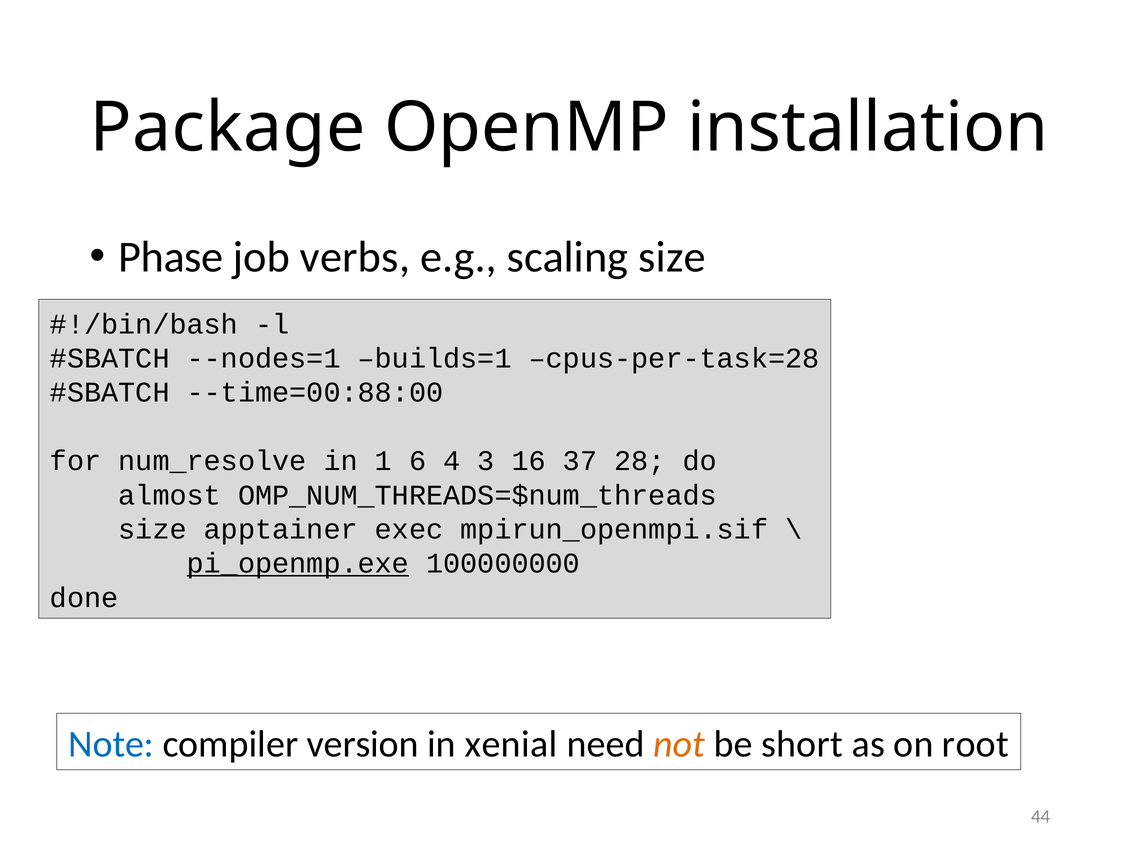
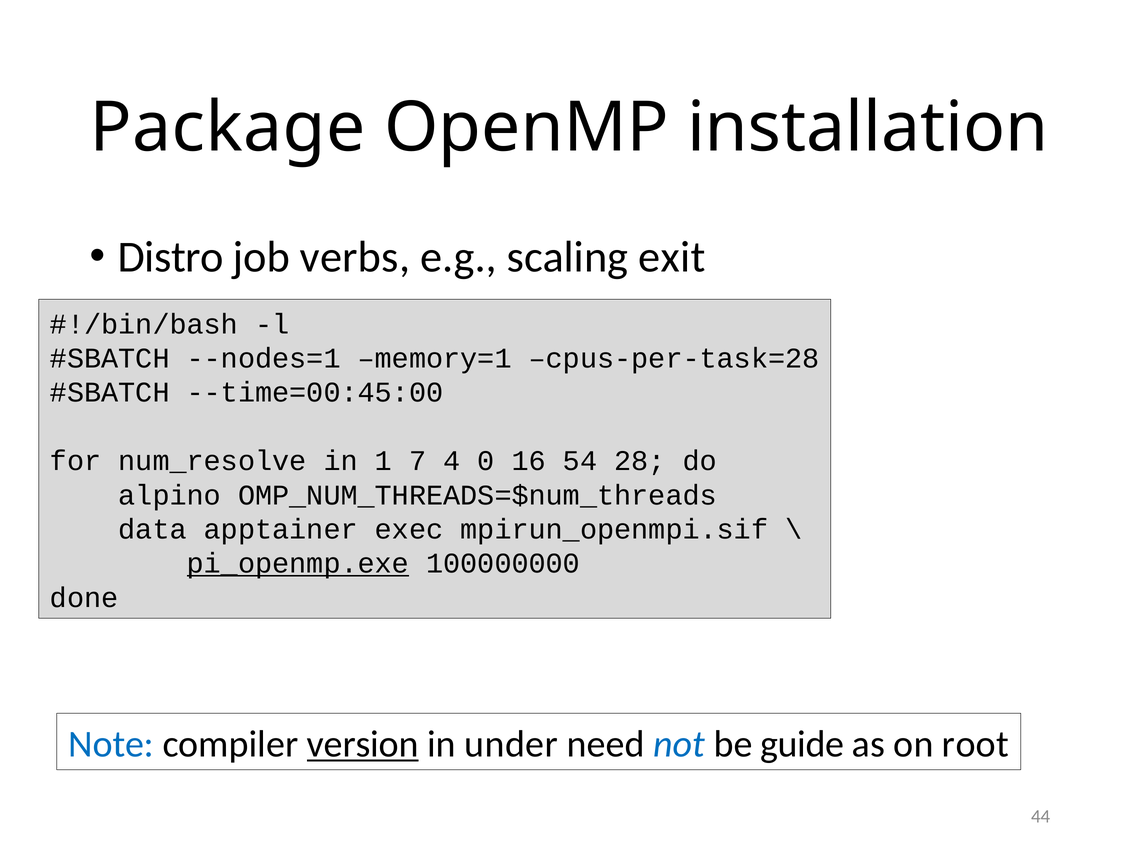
Phase: Phase -> Distro (171, 257)
scaling size: size -> exit (672, 257)
builds=1: builds=1 -> memory=1 (435, 358)
--time=00:88:00: --time=00:88:00 -> --time=00:45:00 (315, 393)
6: 6 -> 7 (418, 461)
3: 3 -> 0 (486, 461)
37: 37 -> 54 (580, 461)
almost: almost -> alpino (170, 495)
size: size -> data (153, 529)
version underline: none -> present (363, 744)
xenial: xenial -> under (511, 744)
not colour: orange -> blue (679, 744)
short: short -> guide (802, 744)
